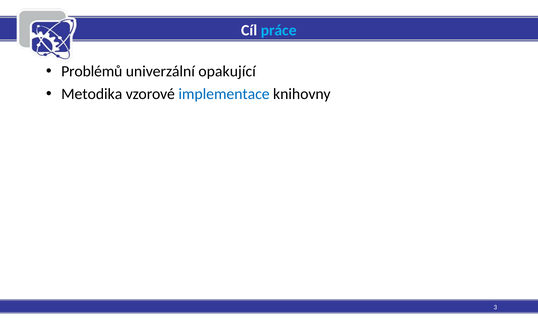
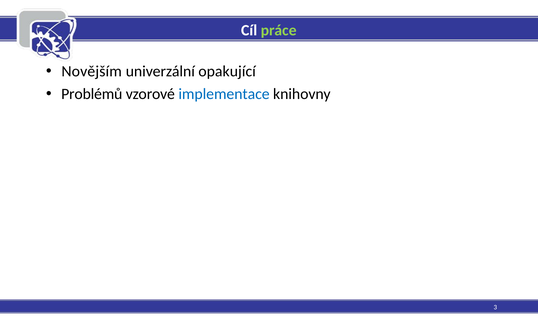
práce colour: light blue -> light green (279, 30)
Problémů: Problémů -> Novějším (92, 71)
Metodika: Metodika -> Problémů (92, 94)
